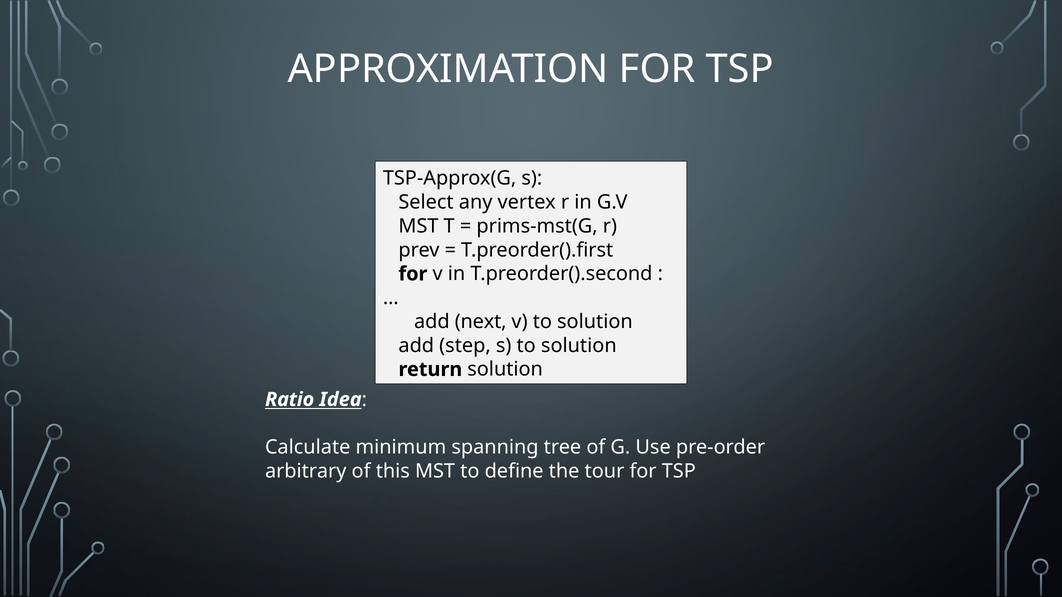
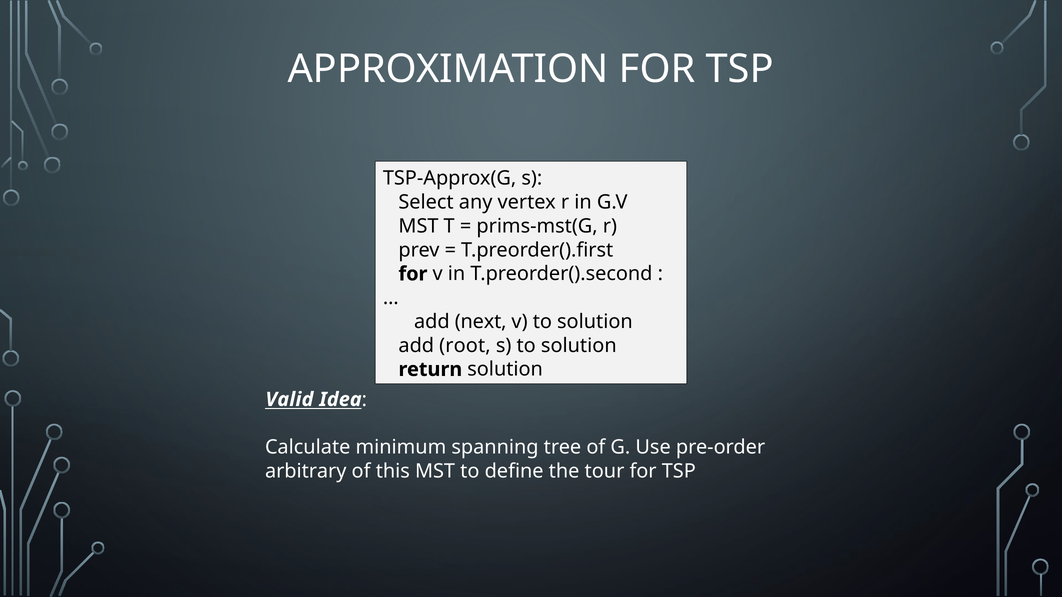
step: step -> root (465, 346)
Ratio: Ratio -> Valid (289, 400)
